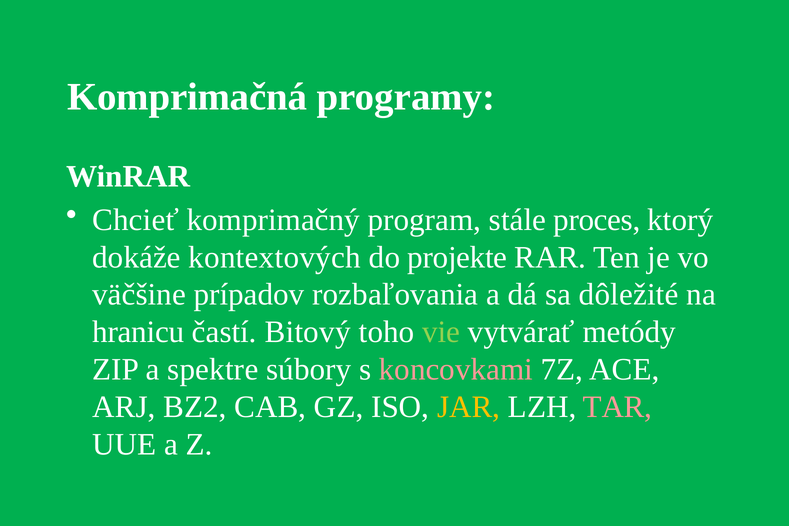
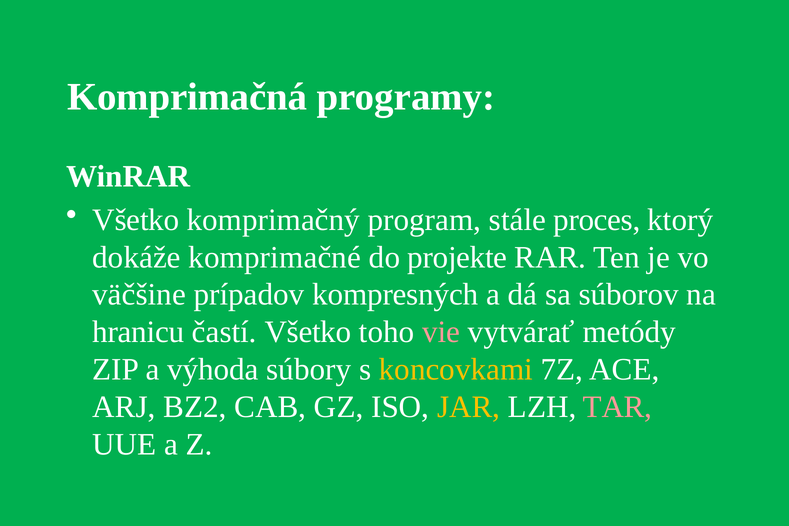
Chcieť: Chcieť -> Všetko (136, 220)
kontextových: kontextových -> komprimačné (275, 257)
rozbaľovania: rozbaľovania -> kompresných (395, 295)
dôležité: dôležité -> súborov (629, 295)
častí Bitový: Bitový -> Všetko (308, 332)
vie colour: light green -> pink (441, 332)
spektre: spektre -> výhoda (213, 370)
koncovkami colour: pink -> yellow (456, 370)
